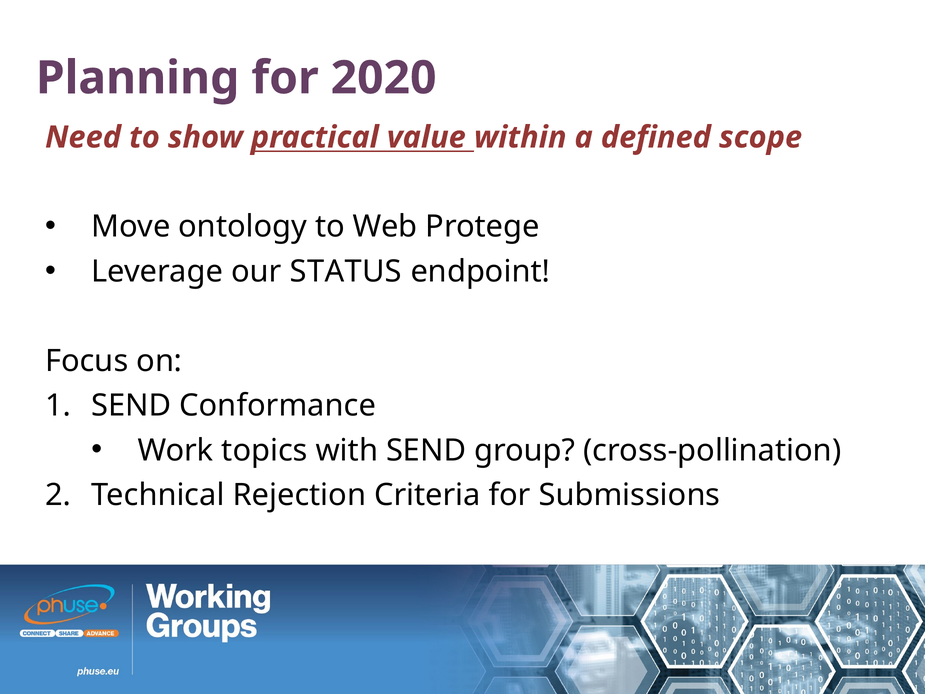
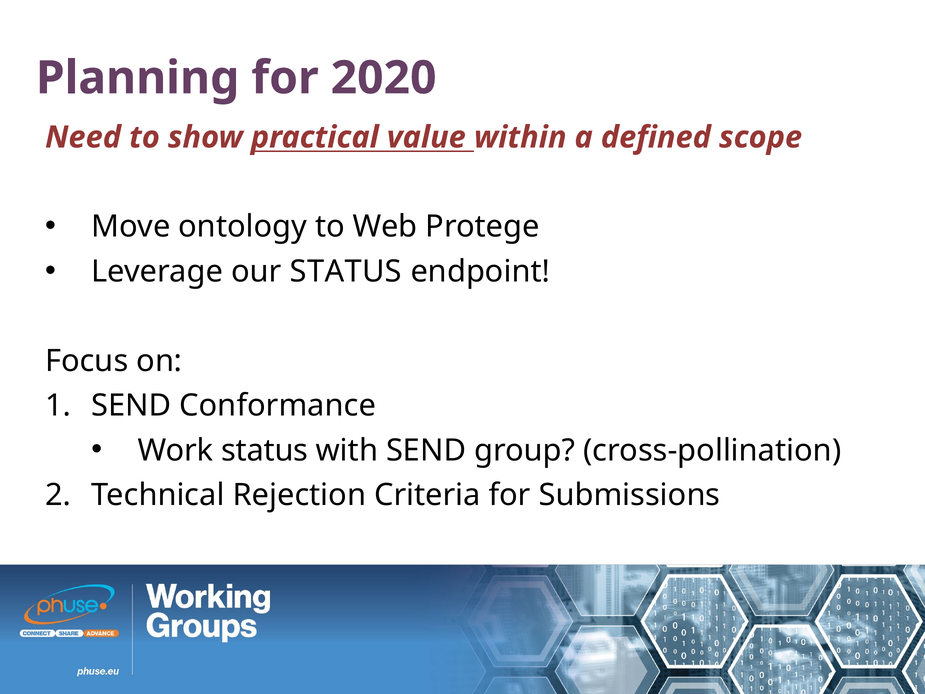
Work topics: topics -> status (265, 450)
